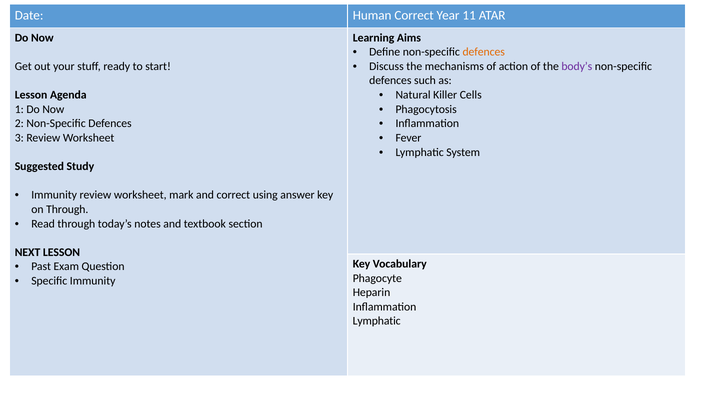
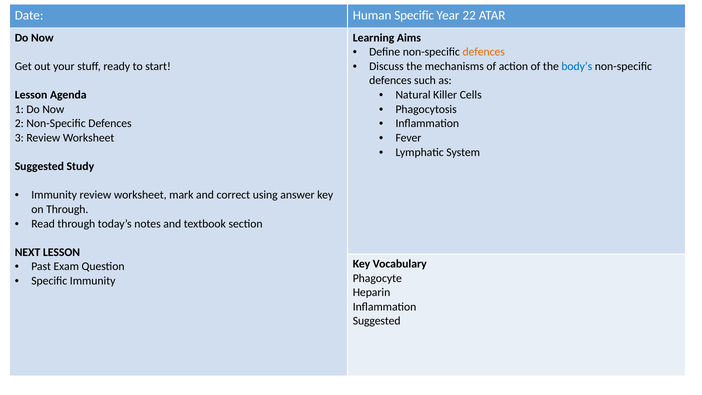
Human Correct: Correct -> Specific (414, 15)
11: 11 -> 22 (469, 15)
body’s colour: purple -> blue (577, 66)
Lymphatic: Lymphatic -> Suggested (377, 321)
